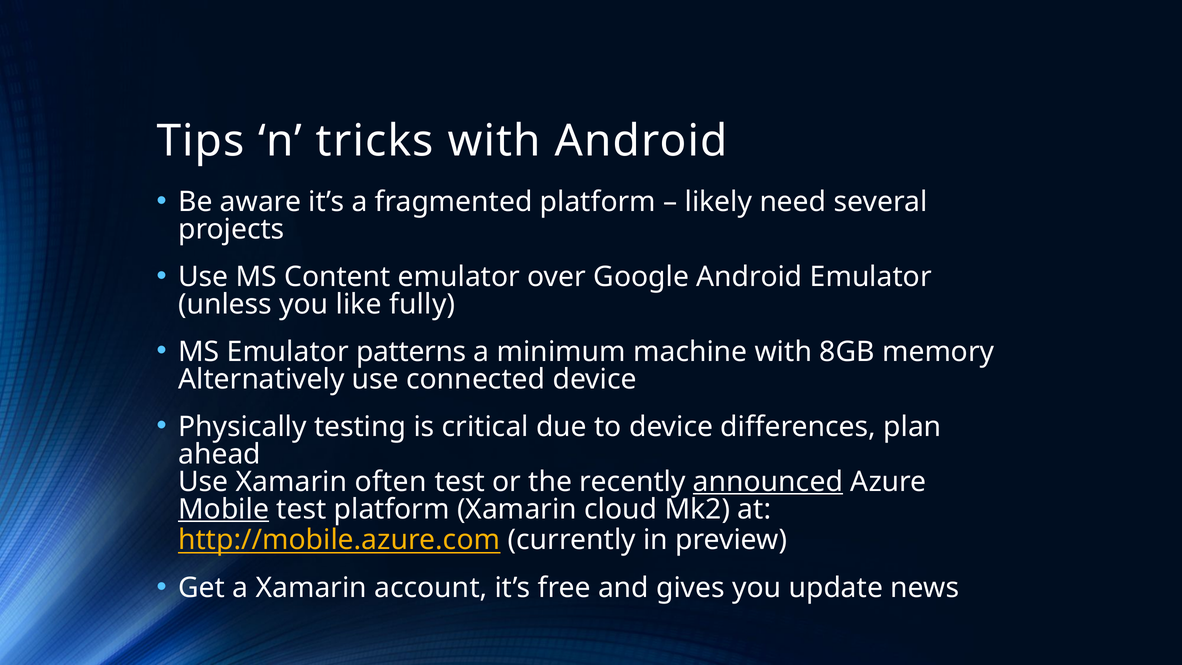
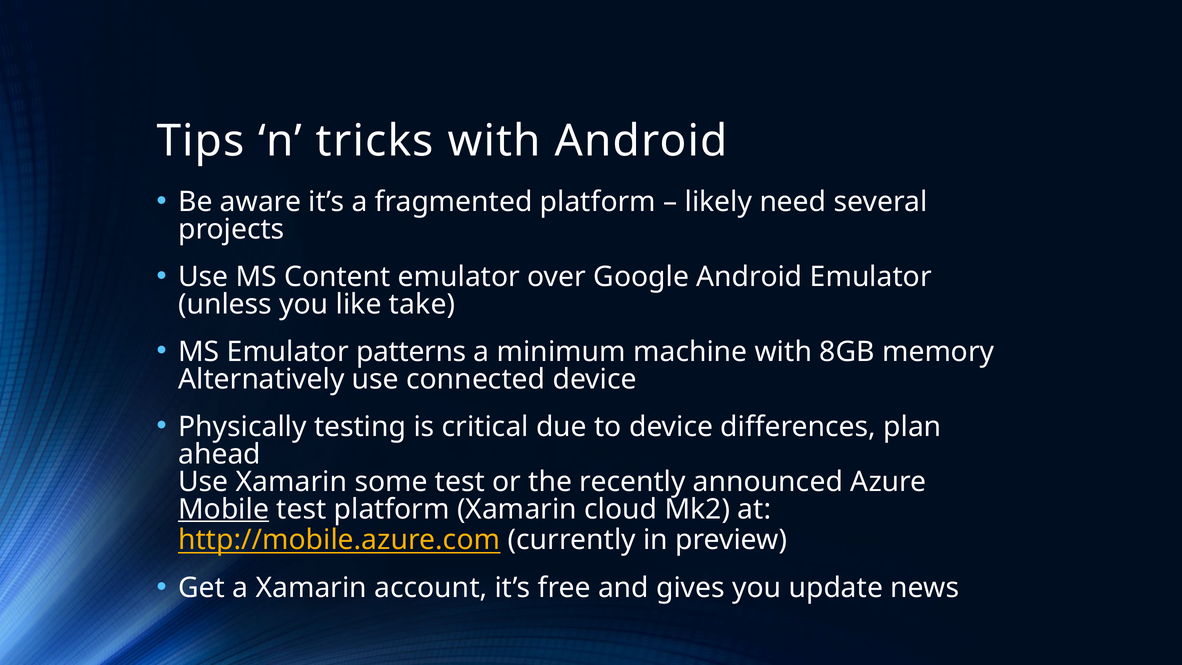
fully: fully -> take (422, 304)
often: often -> some (391, 482)
announced underline: present -> none (768, 482)
